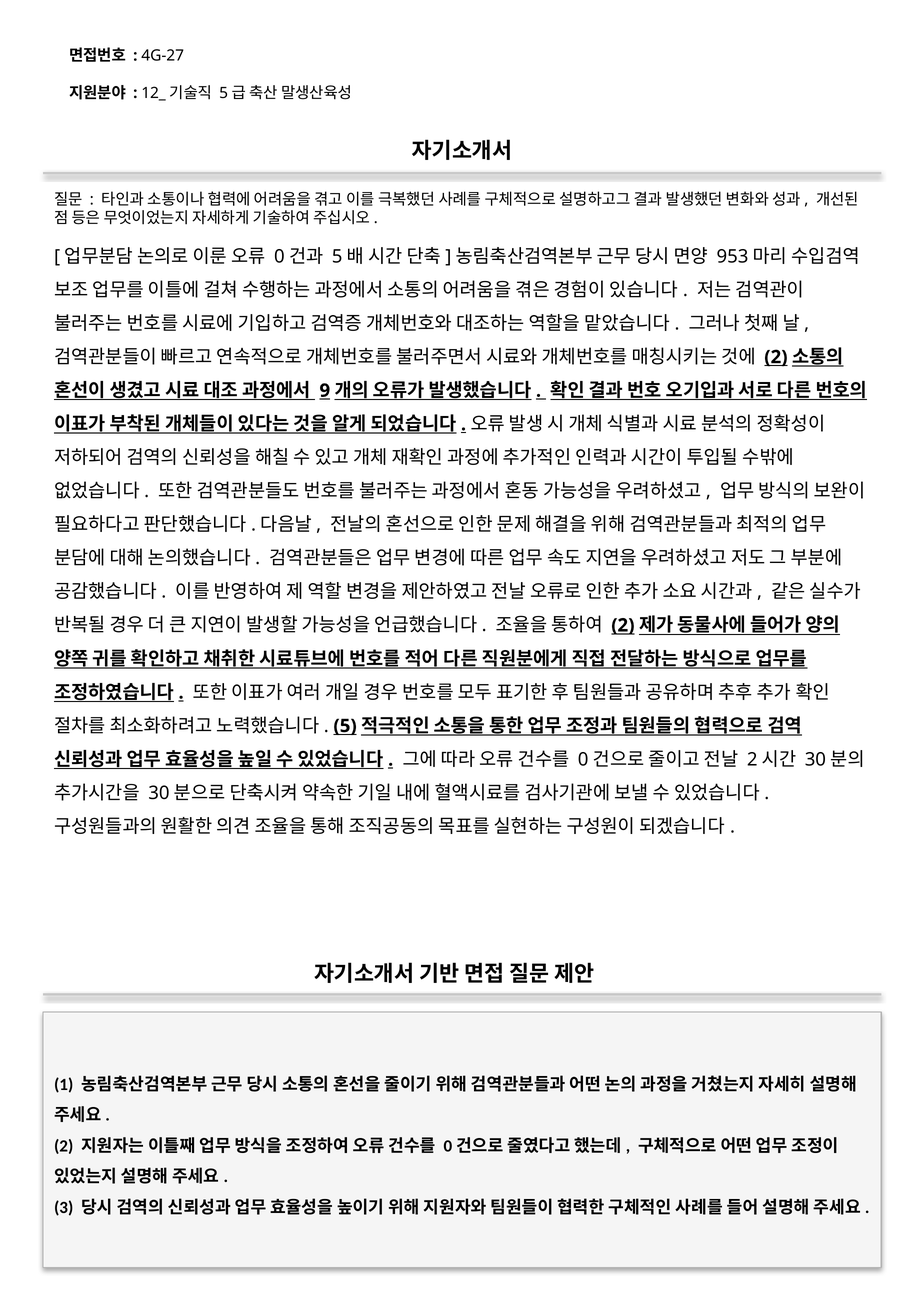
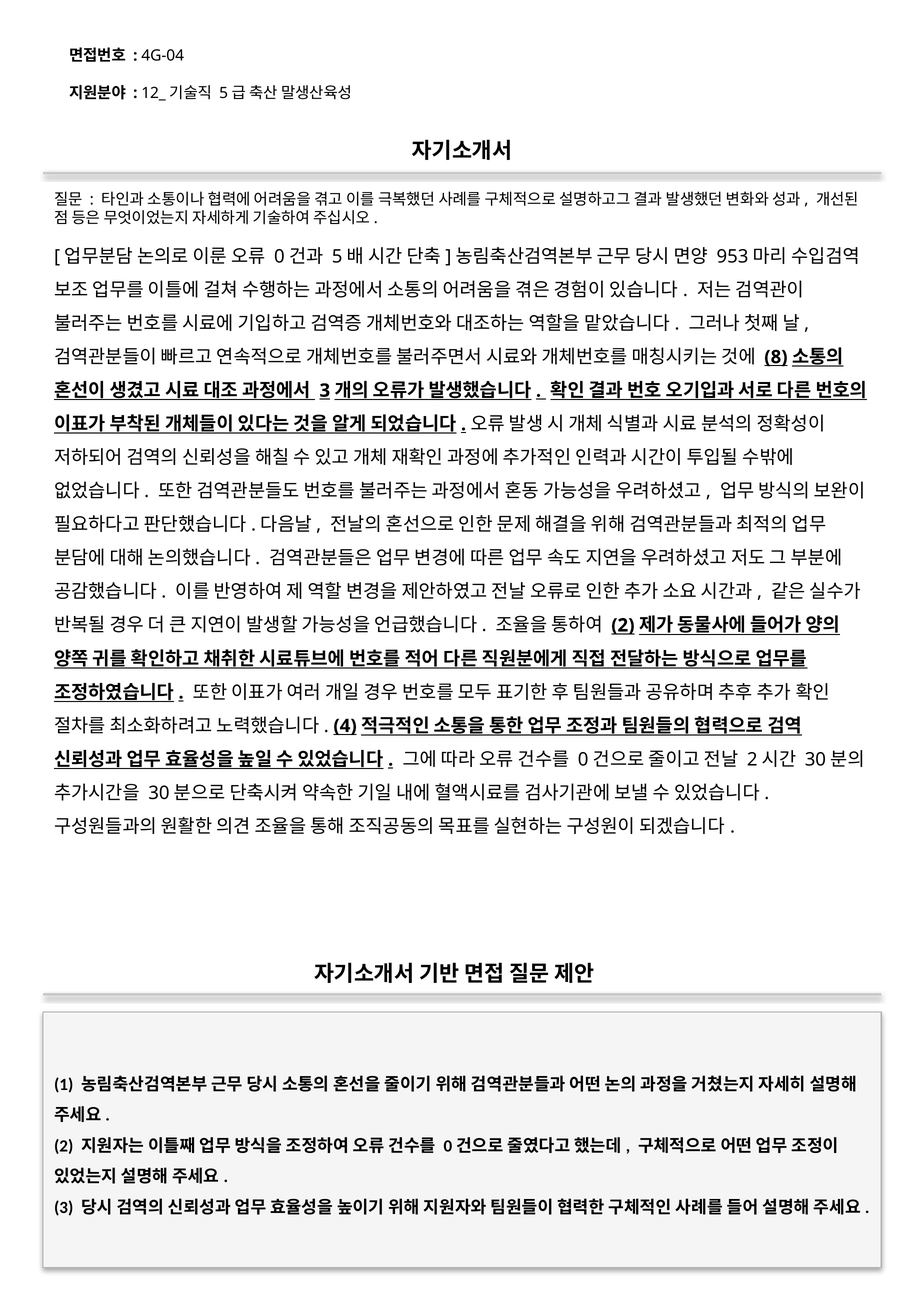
4G-27: 4G-27 -> 4G-04 (163, 56)
2: 2 -> 8 (776, 357)
9: 9 -> 3 (325, 391)
5: 5 -> 4 (345, 726)
